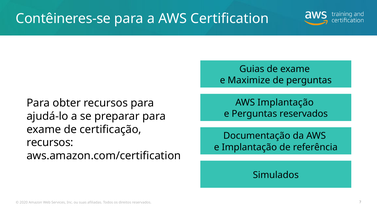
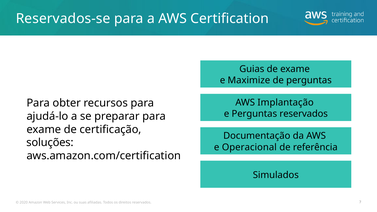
Contêineres-se: Contêineres-se -> Reservados-se (63, 19)
recursos: recursos -> soluções (50, 143)
e Implantação: Implantação -> Operacional (249, 147)
